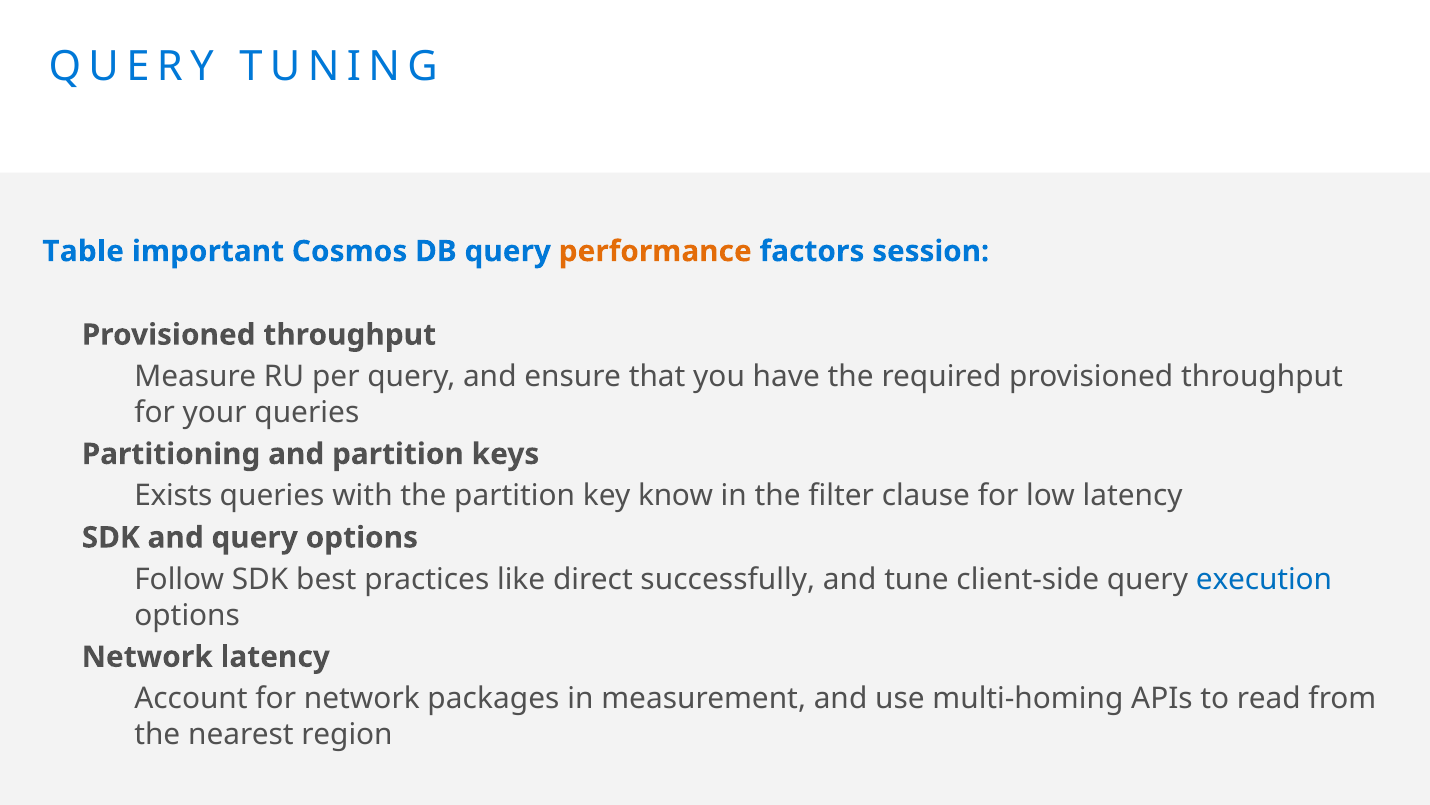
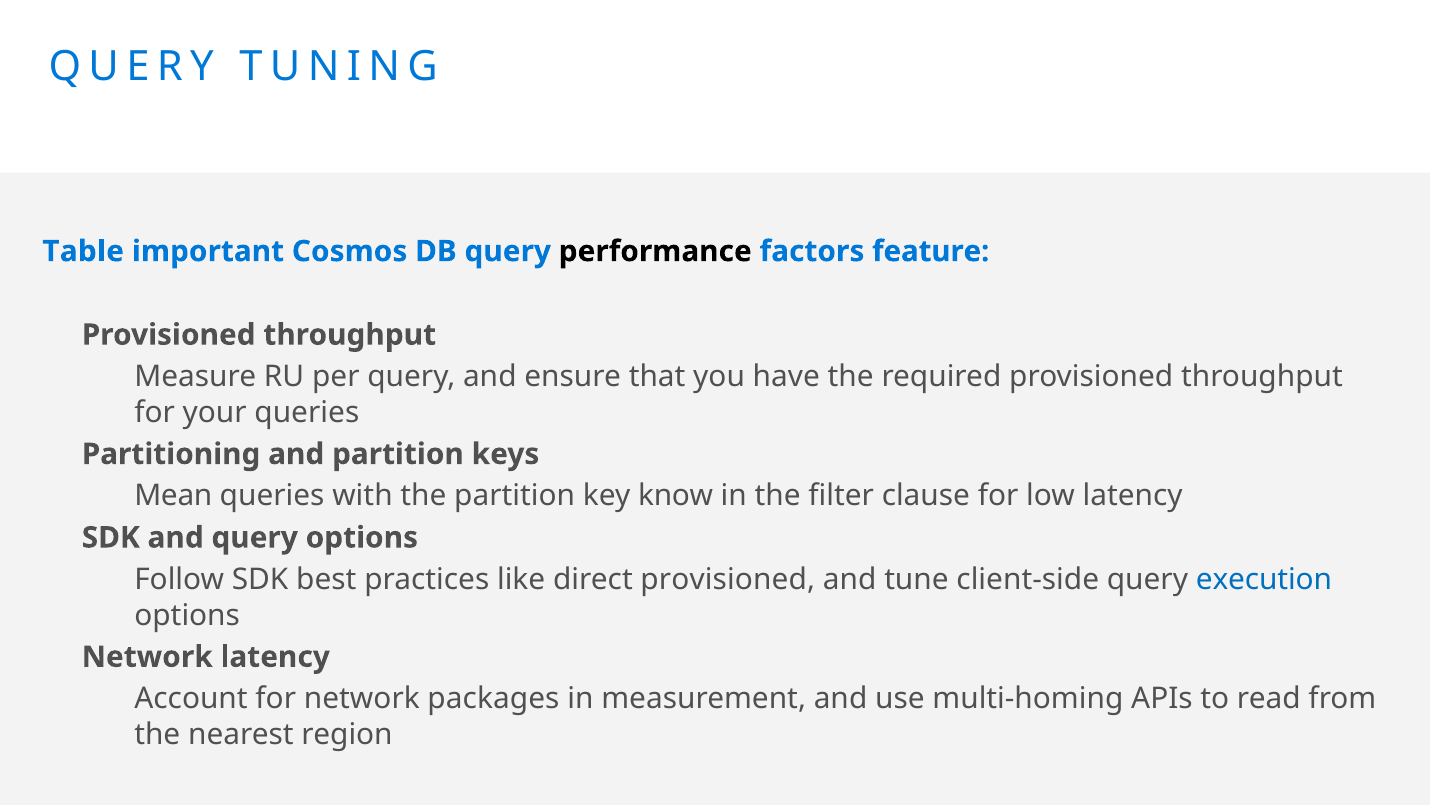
performance colour: orange -> black (655, 251)
session: session -> feature (931, 251)
Exists: Exists -> Mean (173, 496)
direct successfully: successfully -> provisioned (728, 579)
